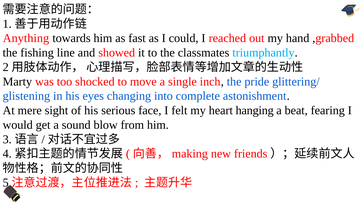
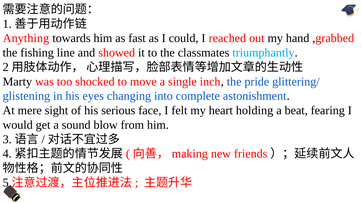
hanging: hanging -> holding (255, 110)
